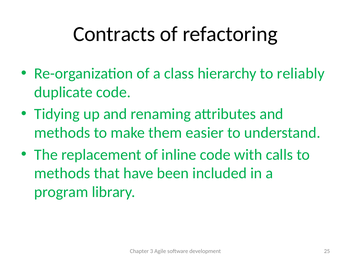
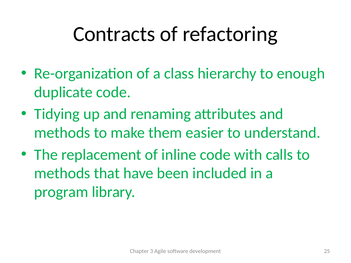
reliably: reliably -> enough (301, 74)
